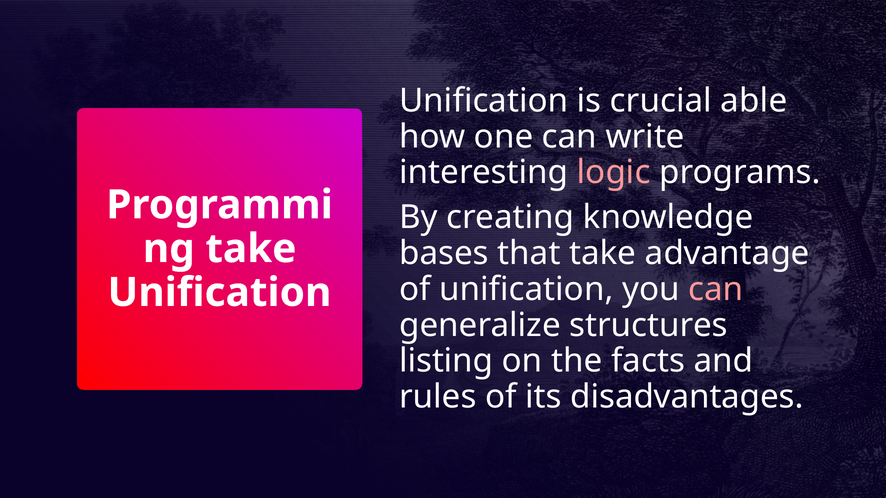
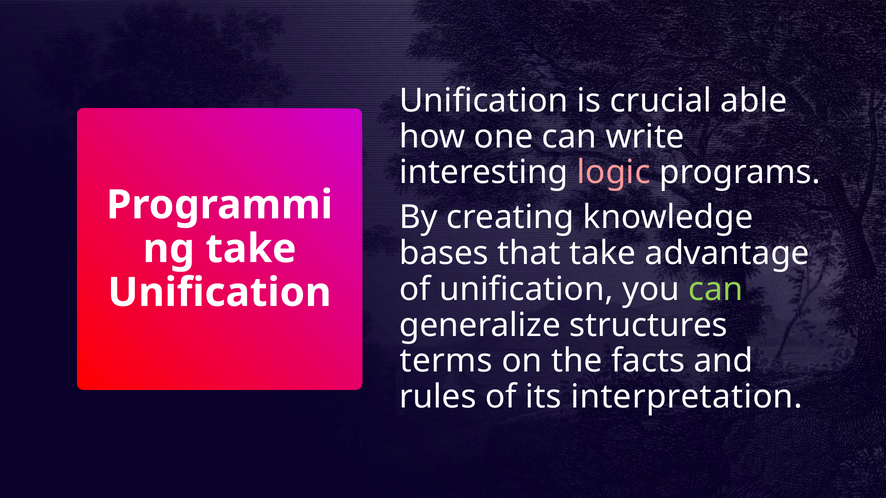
can colour: pink -> light green (716, 289)
listing: listing -> terms (446, 361)
disadvantages: disadvantages -> interpretation (687, 397)
